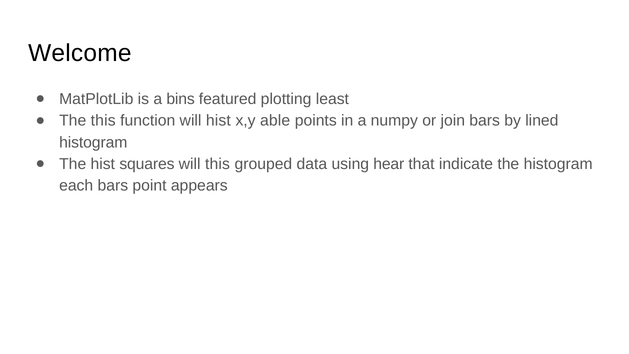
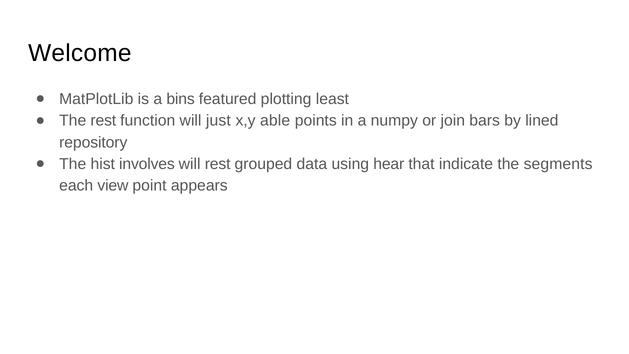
The this: this -> rest (103, 121)
will hist: hist -> just (218, 121)
histogram: histogram -> repository (93, 142)
squares: squares -> involves (147, 164)
will this: this -> rest (218, 164)
the histogram: histogram -> segments (558, 164)
each bars: bars -> view (113, 186)
